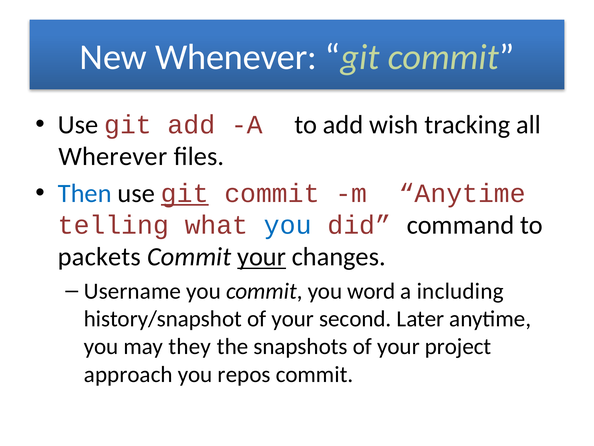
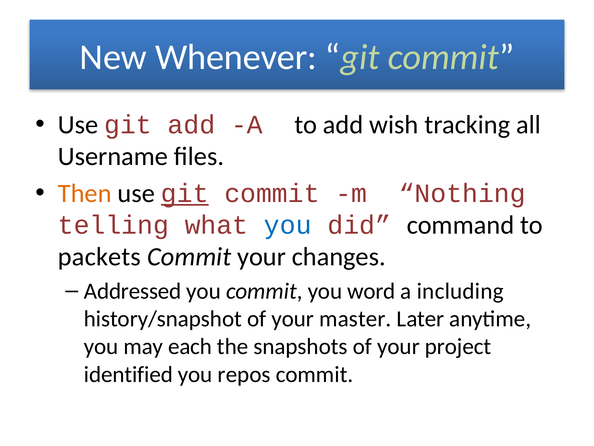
Wherever: Wherever -> Username (113, 156)
Then colour: blue -> orange (85, 193)
m Anytime: Anytime -> Nothing (462, 193)
your underline: present -> none (262, 257)
Username: Username -> Addressed (133, 291)
second: second -> master (355, 318)
they: they -> each (190, 346)
approach: approach -> identified (128, 374)
